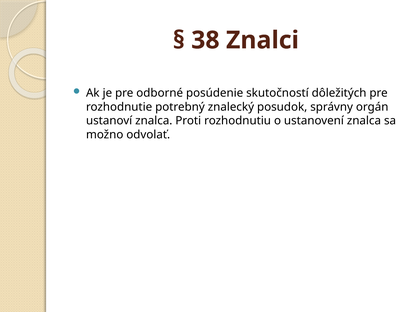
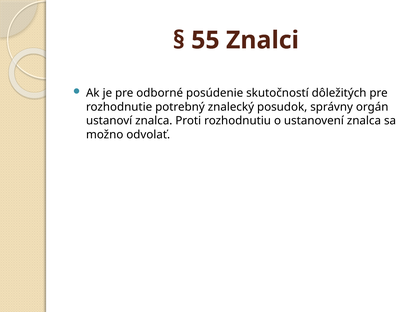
38: 38 -> 55 (205, 40)
